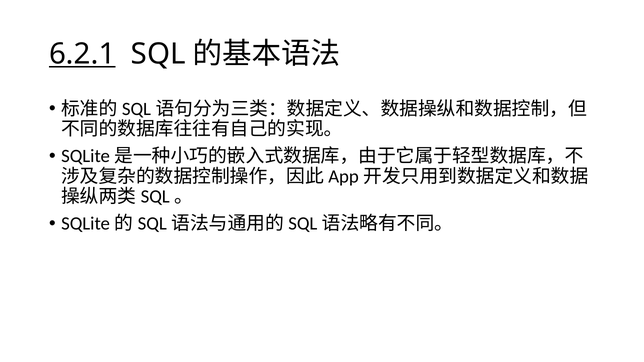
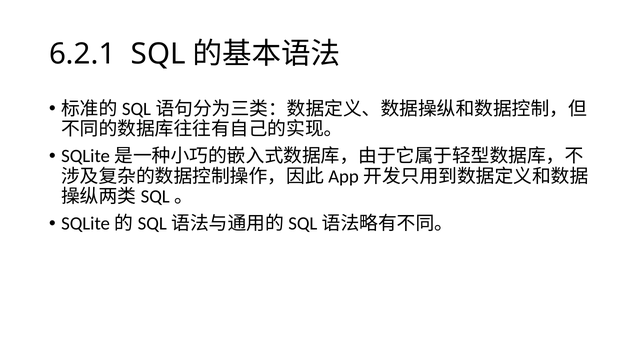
6.2.1 underline: present -> none (82, 54)
